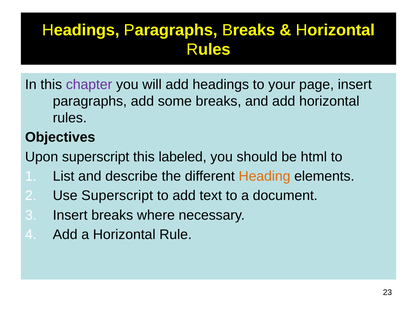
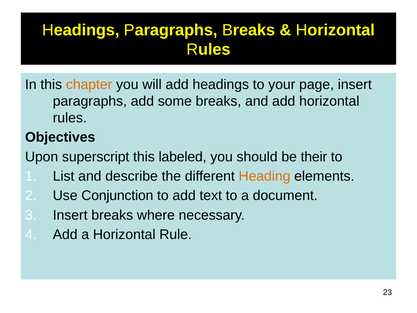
chapter colour: purple -> orange (89, 84)
html: html -> their (314, 157)
Use Superscript: Superscript -> Conjunction (117, 196)
